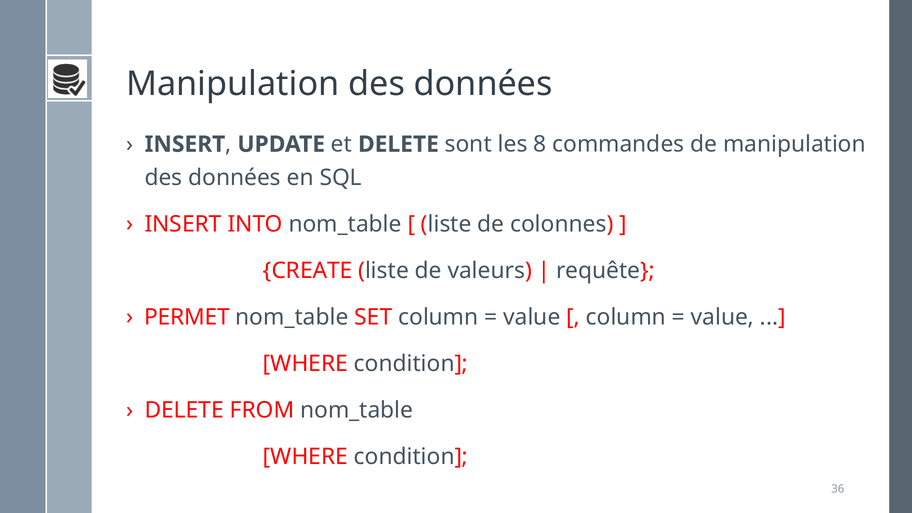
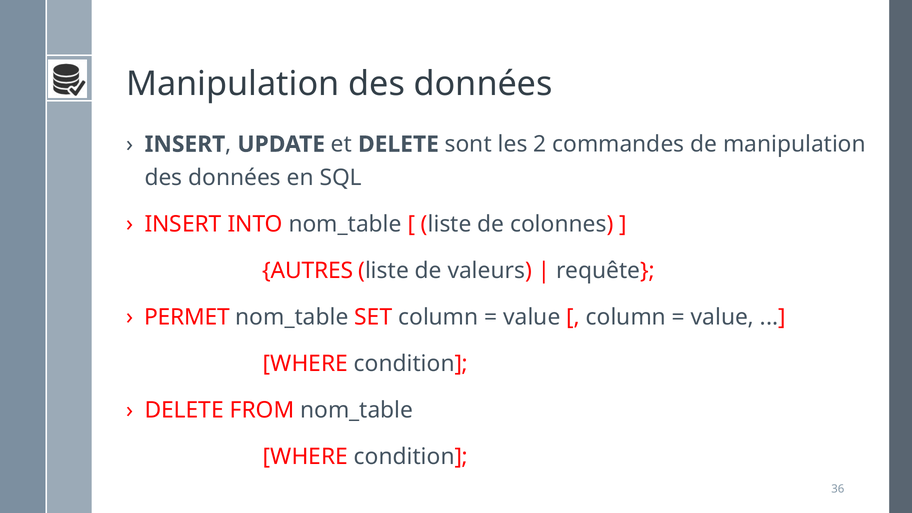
8: 8 -> 2 (540, 144)
CREATE: CREATE -> AUTRES (308, 271)
